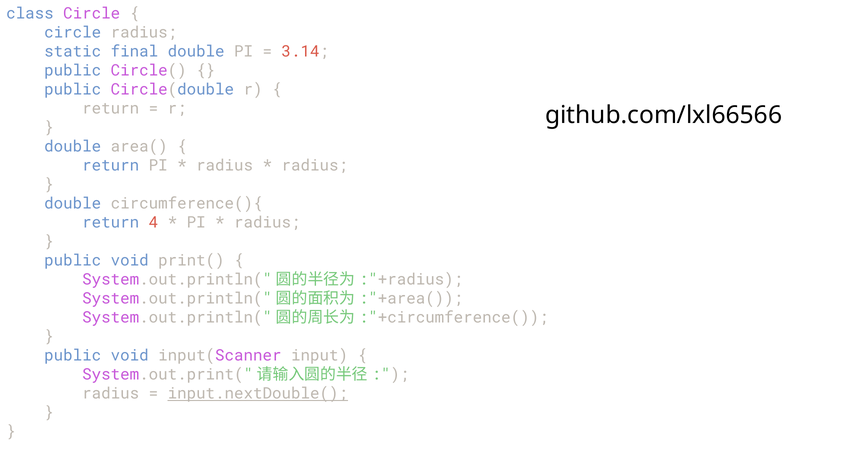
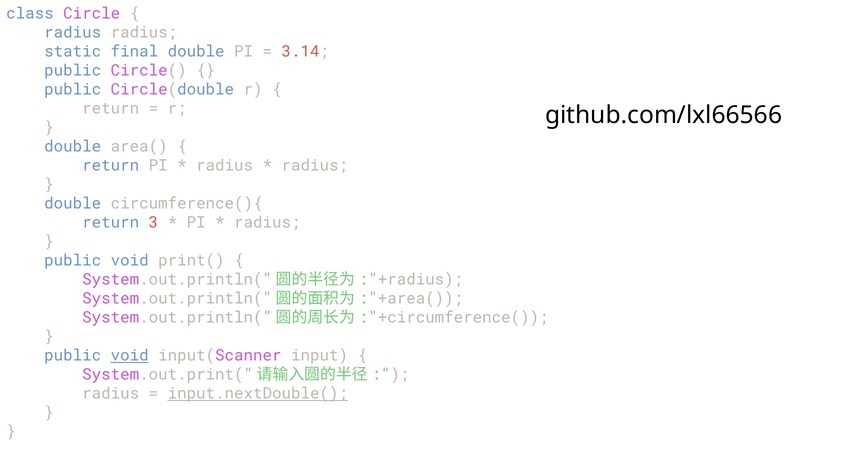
circle: circle -> radius (73, 33)
4: 4 -> 3 (153, 223)
void underline: none -> present (130, 356)
